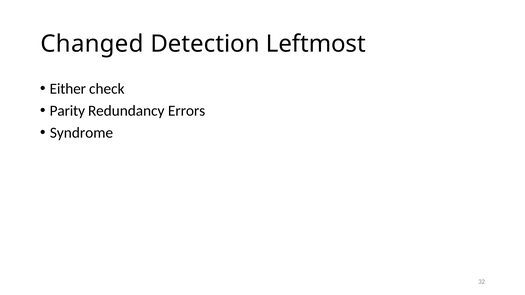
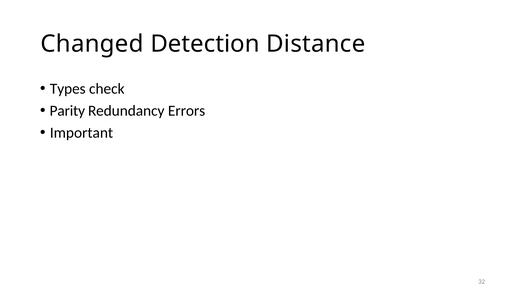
Leftmost: Leftmost -> Distance (316, 44)
Either: Either -> Types (68, 89)
Syndrome: Syndrome -> Important (81, 133)
